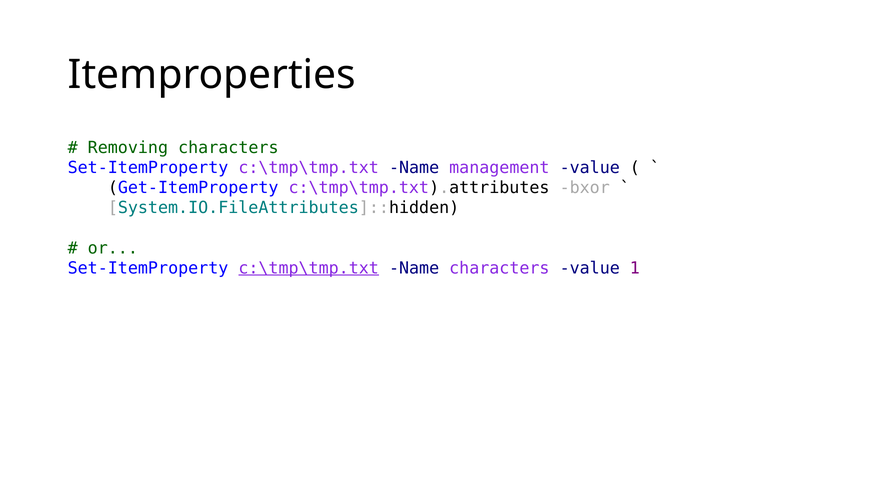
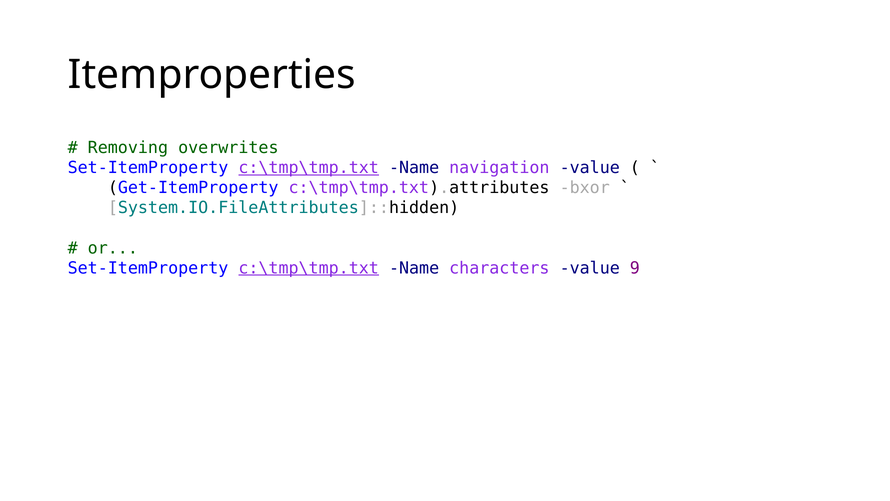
Removing characters: characters -> overwrites (228, 148)
c:\tmp\tmp.txt underline: none -> present (309, 168)
management: management -> navigation (499, 168)
1: 1 -> 9 (635, 268)
